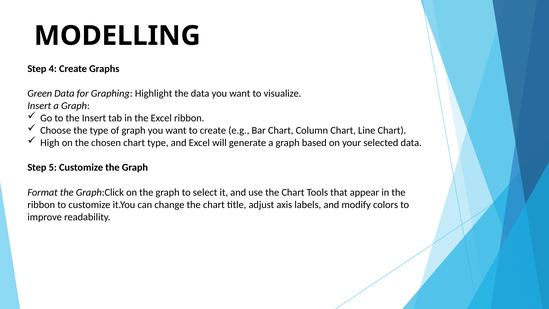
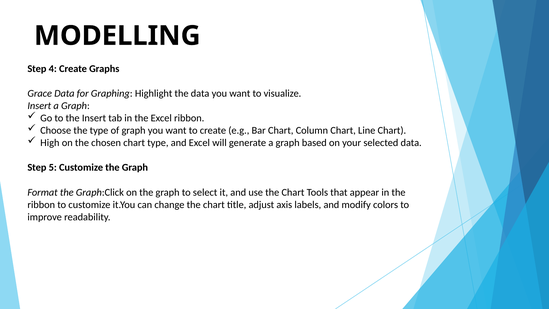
Green: Green -> Grace (40, 93)
